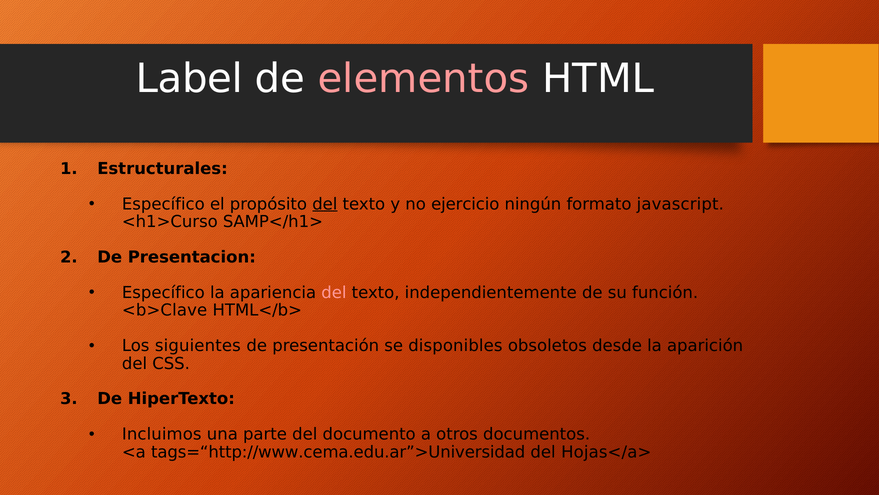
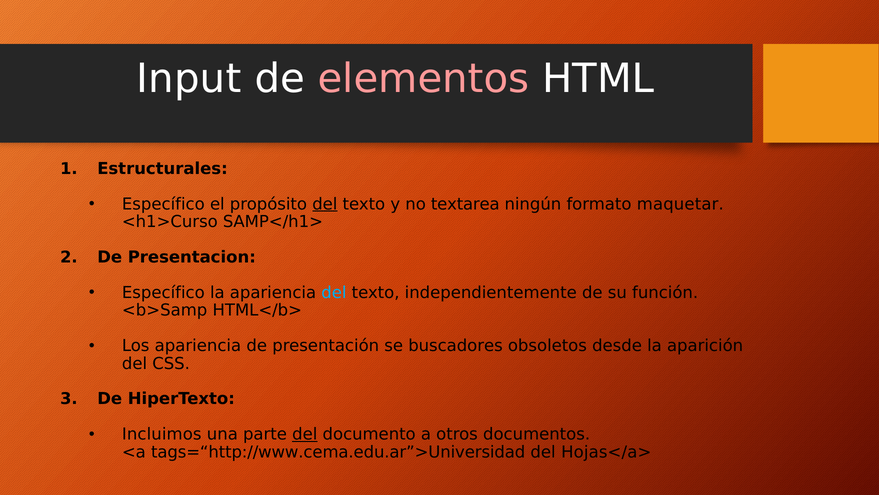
Label: Label -> Input (189, 79)
ejercicio: ejercicio -> textarea (465, 204)
javascript: javascript -> maquetar (680, 204)
del colour: pink -> light blue (334, 292)
<b>Clave: <b>Clave -> <b>Samp (165, 310)
Los siguientes: siguientes -> apariencia (198, 345)
disponibles: disponibles -> buscadores (455, 345)
del underline: none -> present (305, 434)
